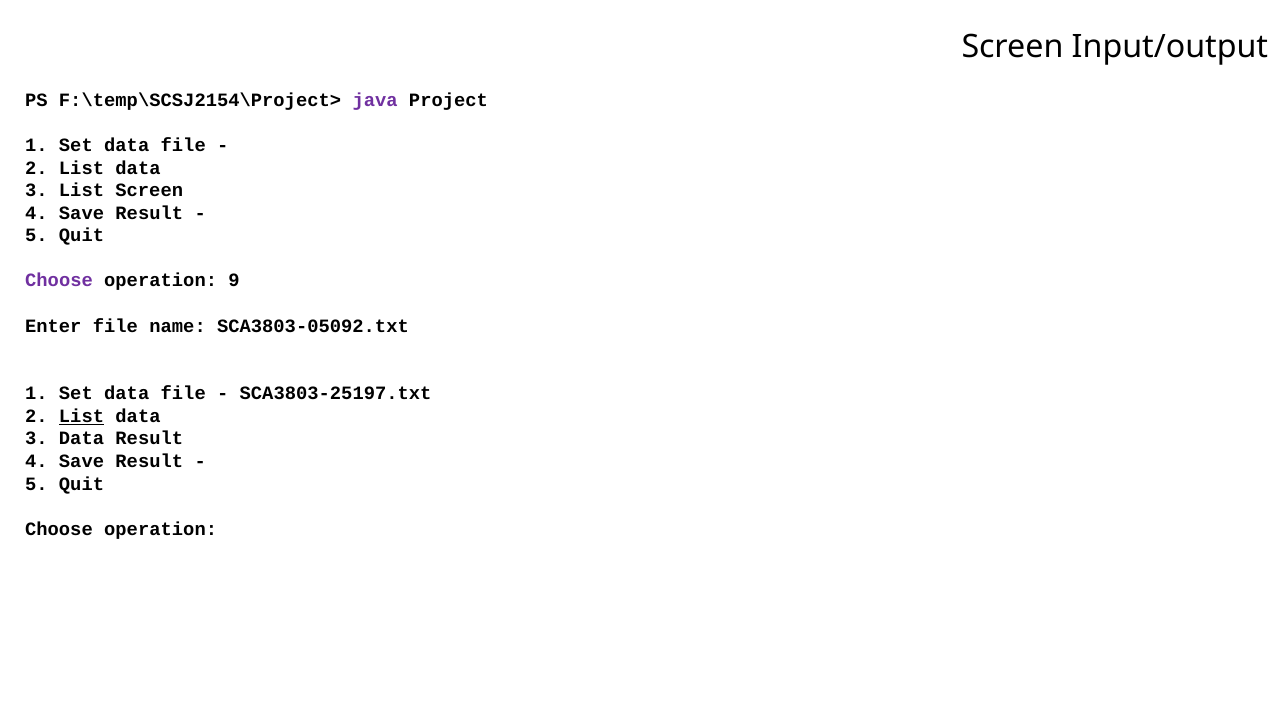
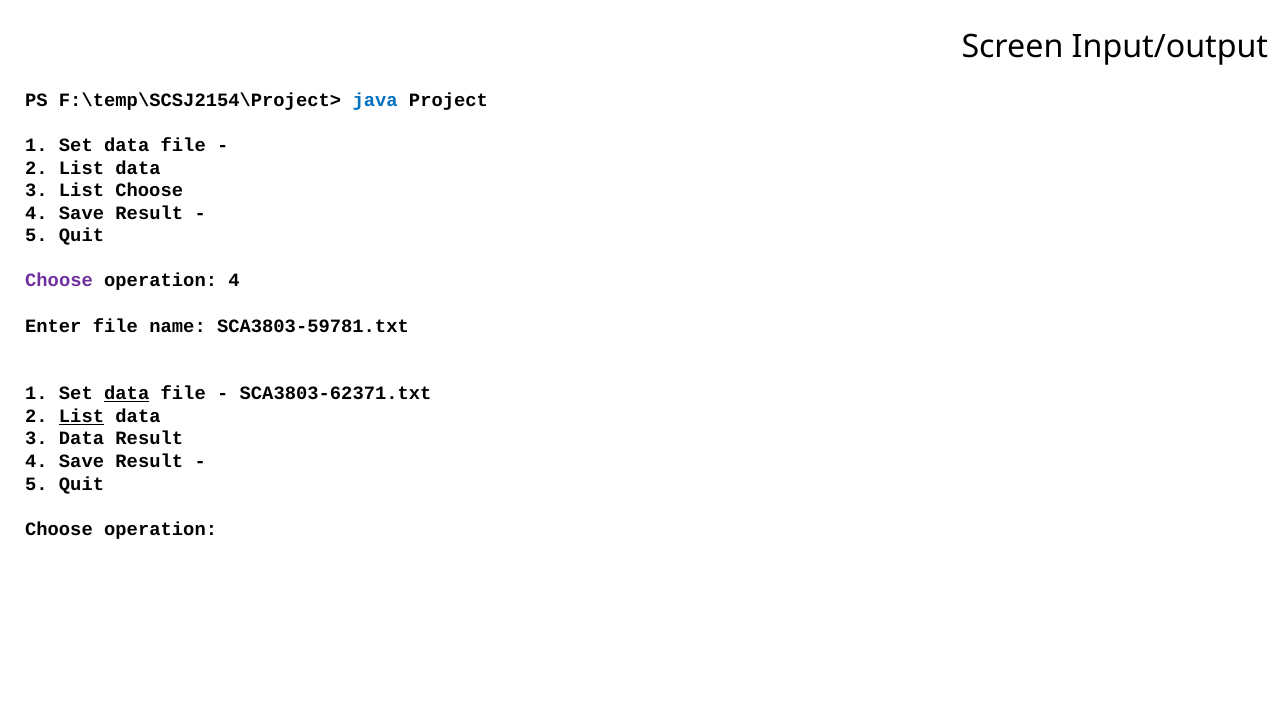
java colour: purple -> blue (375, 100)
List Screen: Screen -> Choose (149, 190)
operation 9: 9 -> 4 (234, 281)
SCA3803-05092.txt: SCA3803-05092.txt -> SCA3803-59781.txt (313, 326)
data underline: none -> present (127, 393)
SCA3803-25197.txt: SCA3803-25197.txt -> SCA3803-62371.txt (336, 393)
